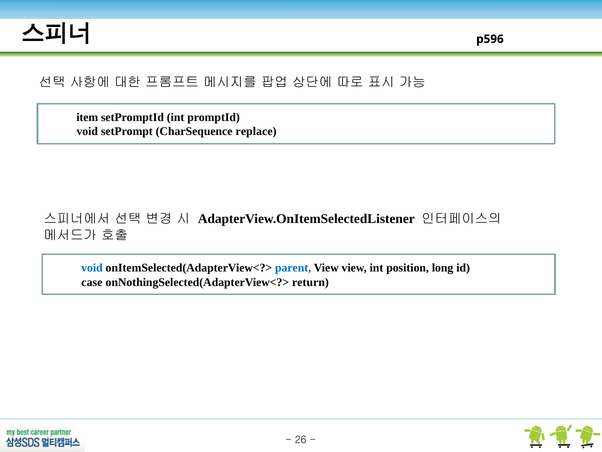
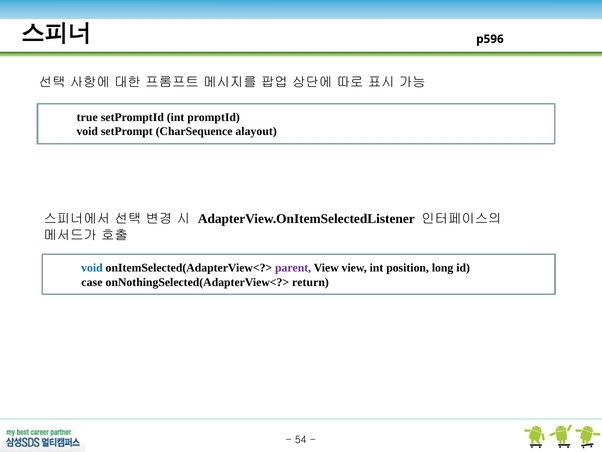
item: item -> true (87, 117)
replace: replace -> alayout (256, 131)
parent colour: blue -> purple (293, 268)
26: 26 -> 54 (301, 439)
